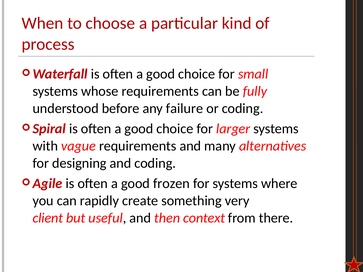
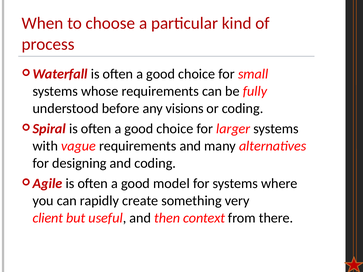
failure: failure -> visions (185, 109)
frozen: frozen -> model (171, 184)
